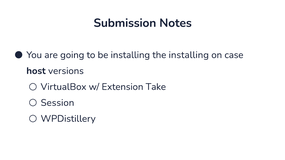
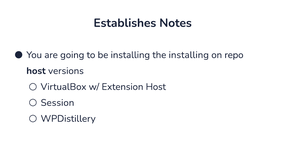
Submission: Submission -> Establishes (125, 23)
case: case -> repo (234, 55)
Extension Take: Take -> Host (156, 87)
